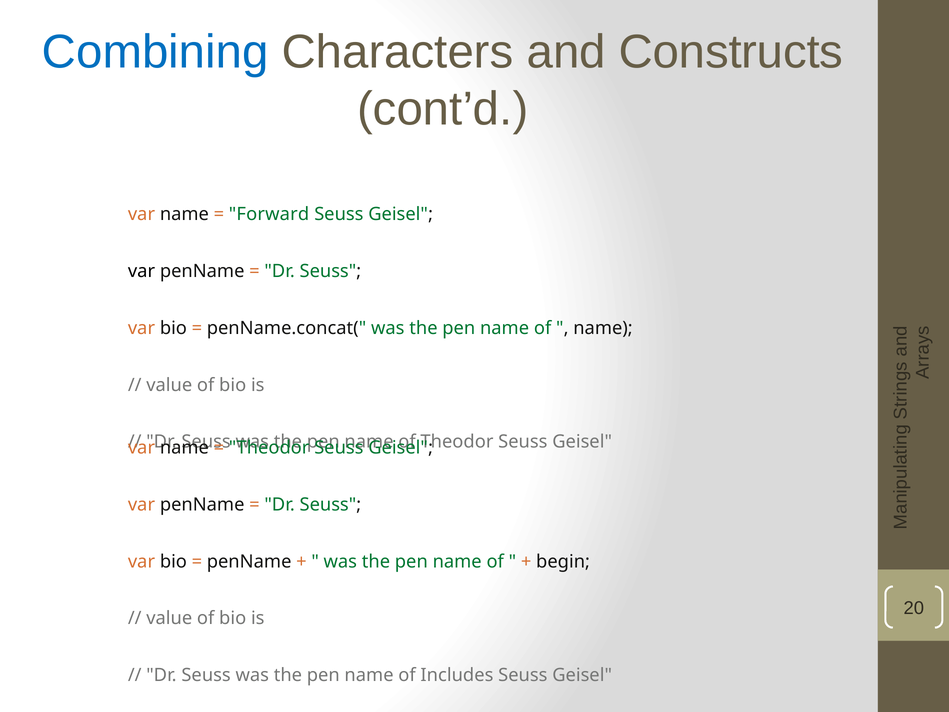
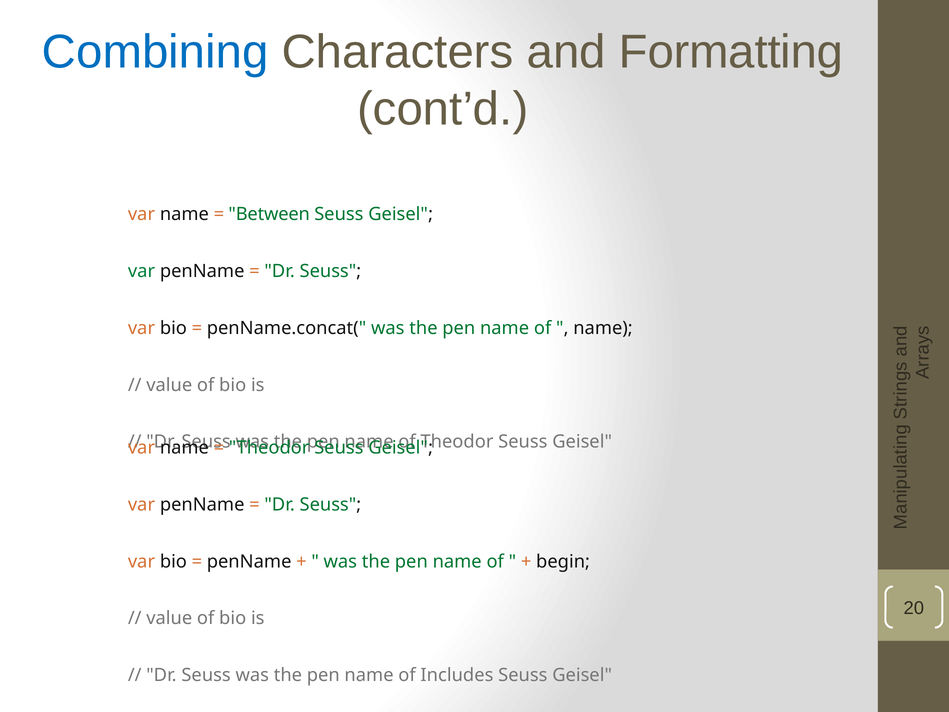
Constructs: Constructs -> Formatting (731, 52)
Forward: Forward -> Between (269, 214)
var colour: black -> green (142, 271)
